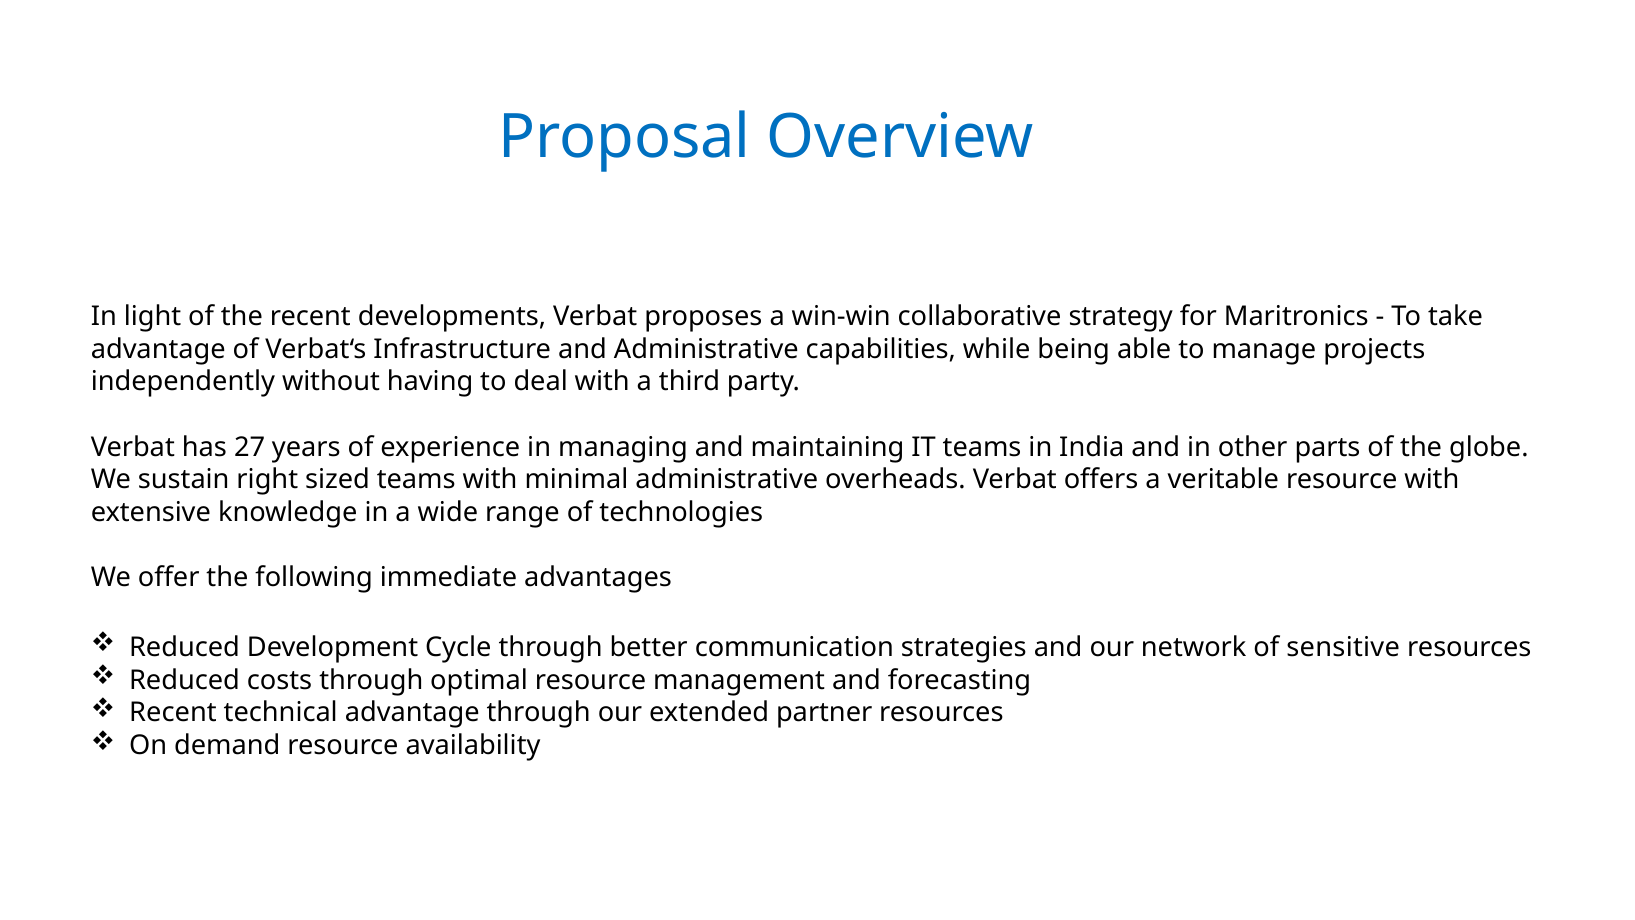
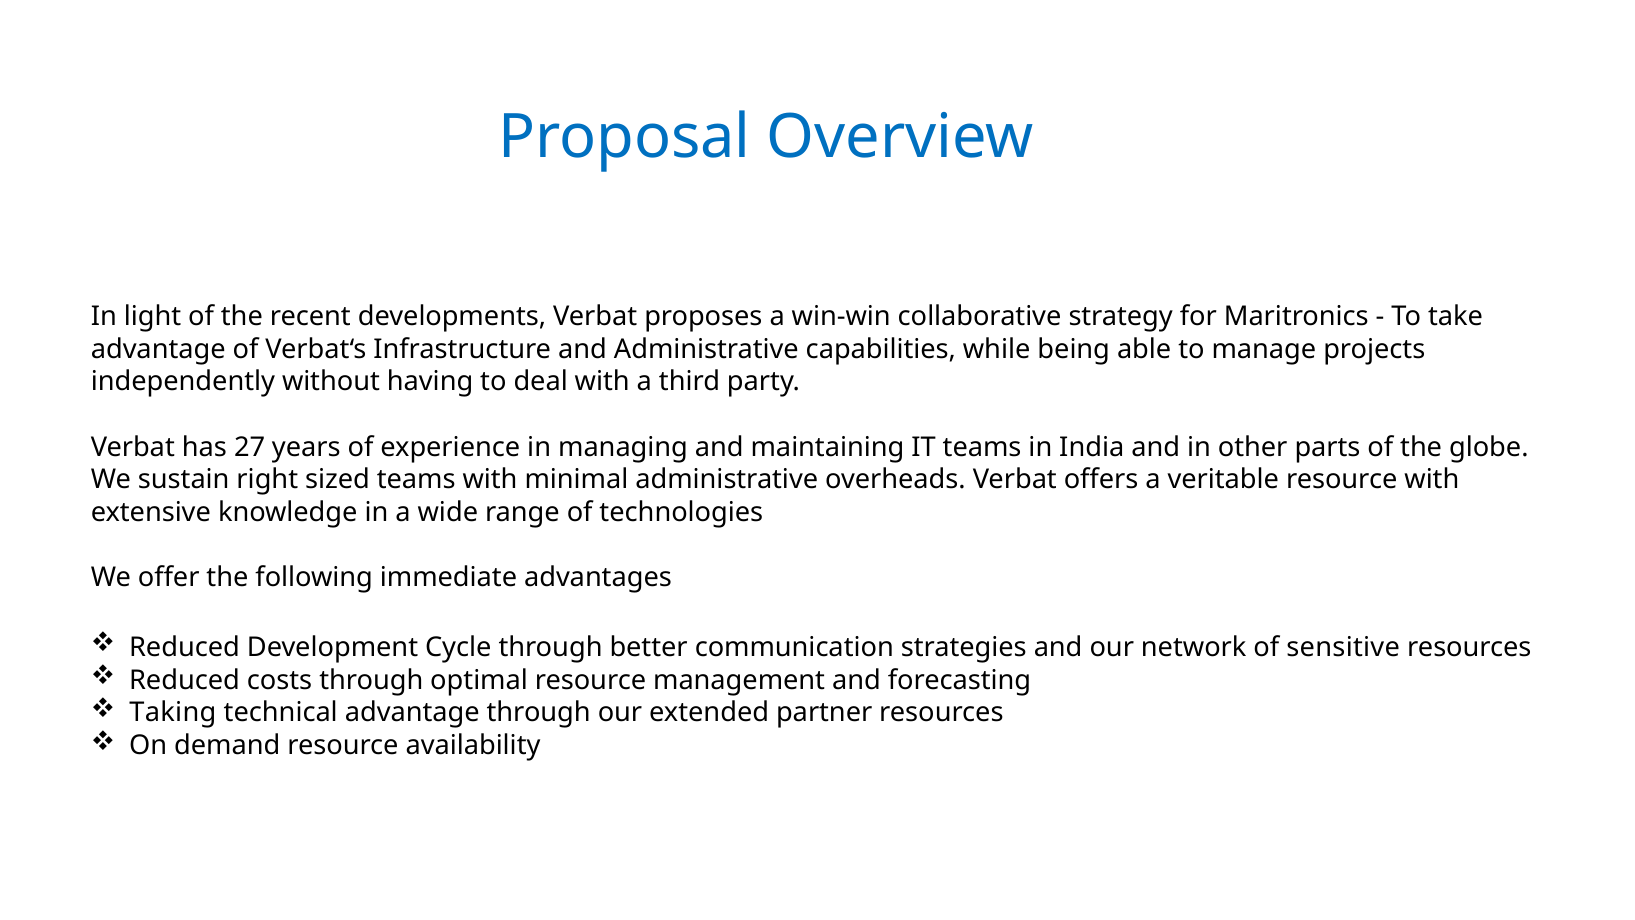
Recent: Recent -> Taking (173, 713)
